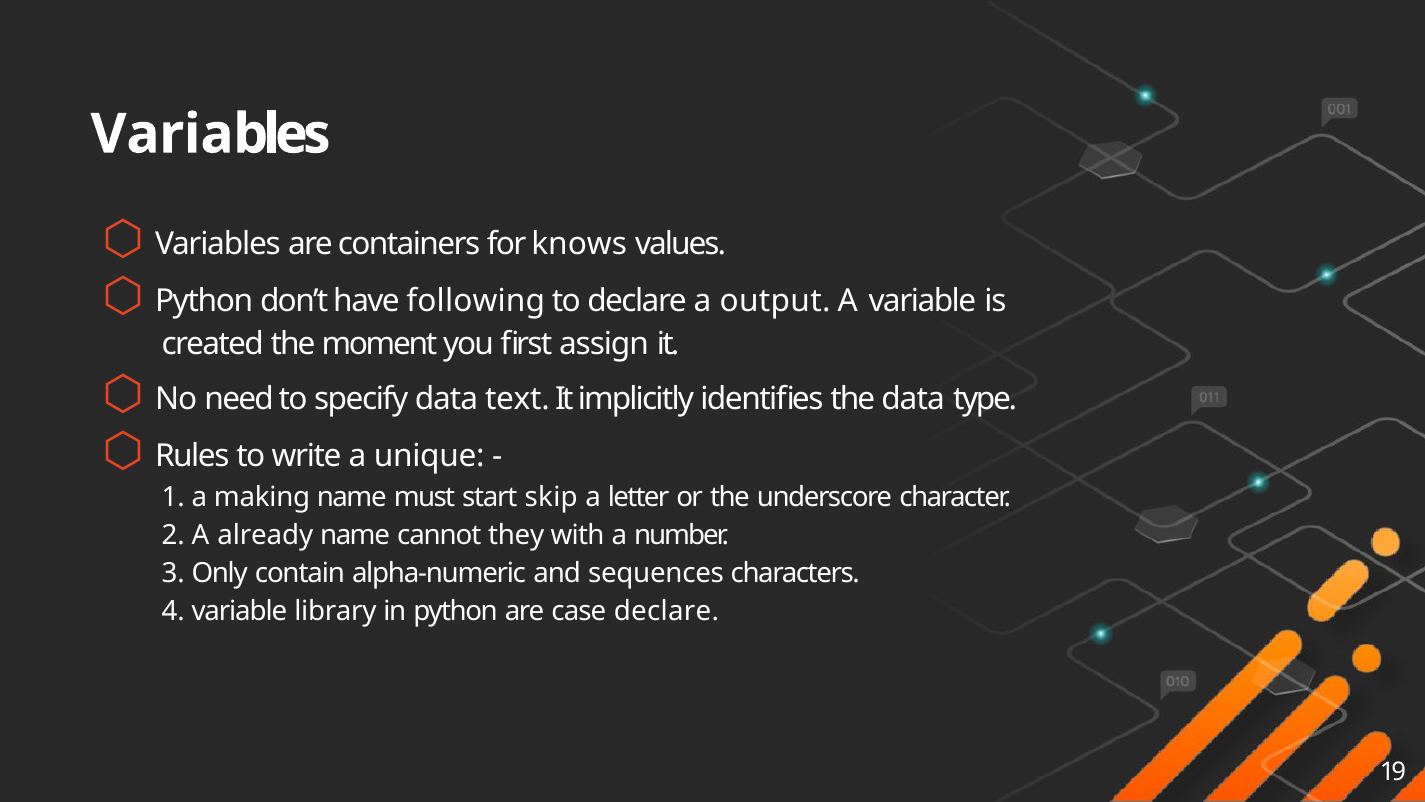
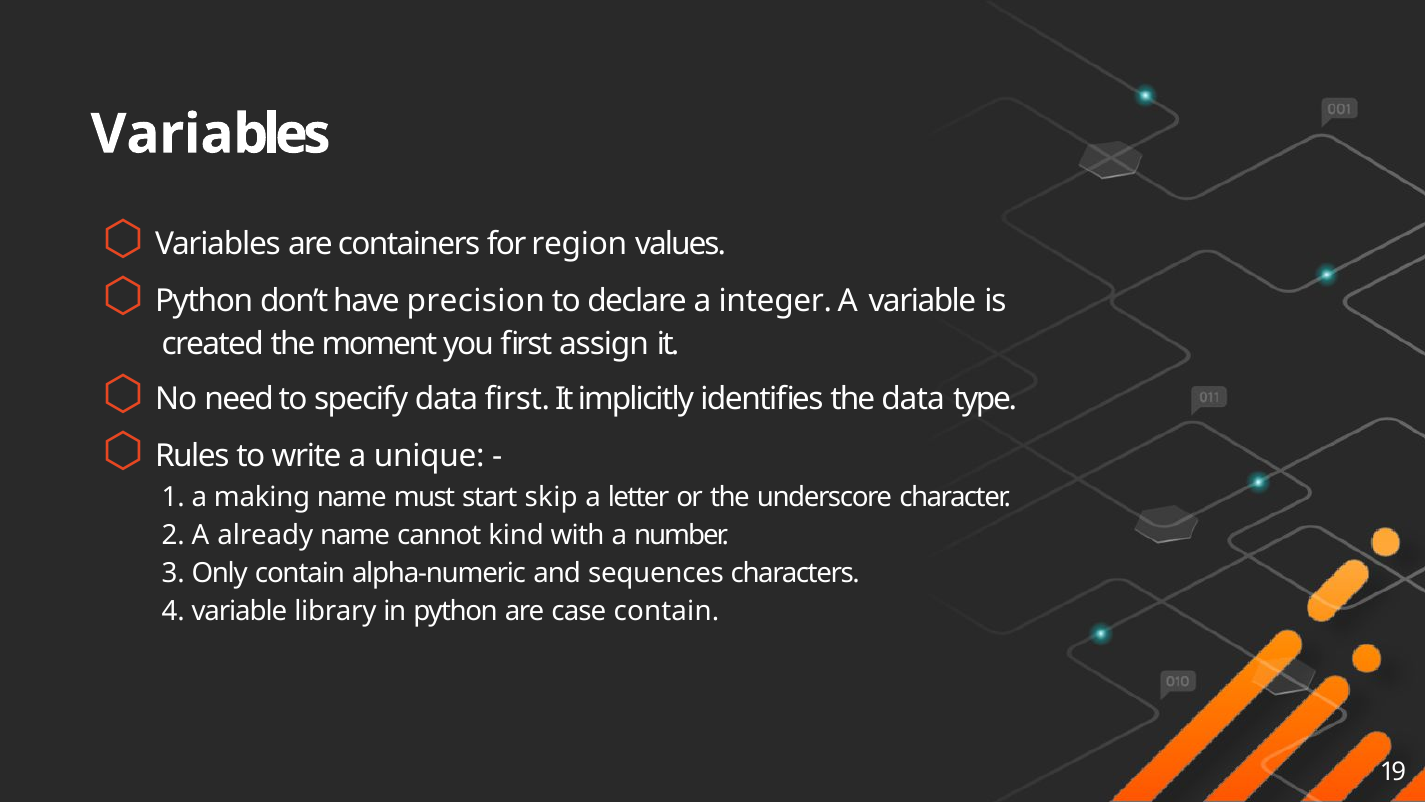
knows: knows -> region (579, 244)
following: following -> precision (476, 301)
output: output -> integer (775, 301)
data text: text -> first (517, 399)
they: they -> kind (516, 535)
case declare: declare -> contain (666, 611)
